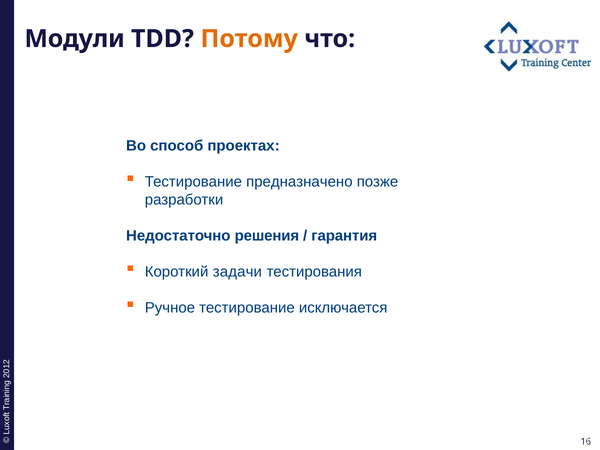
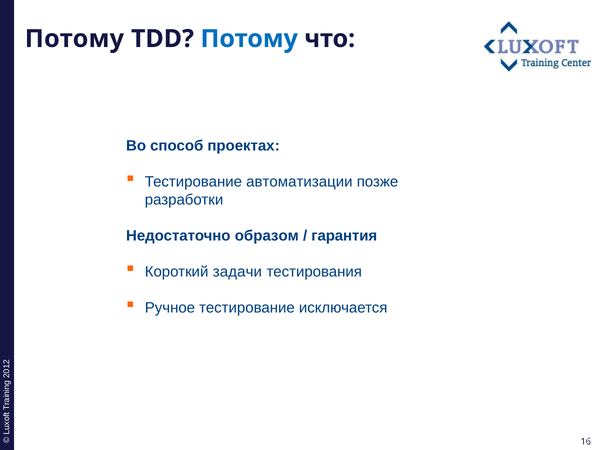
Модули: Модули -> Потому (74, 39)
Потому colour: orange -> blue (249, 39)
предназначено: предназначено -> автоматизации (299, 182)
решения: решения -> образом (267, 236)
